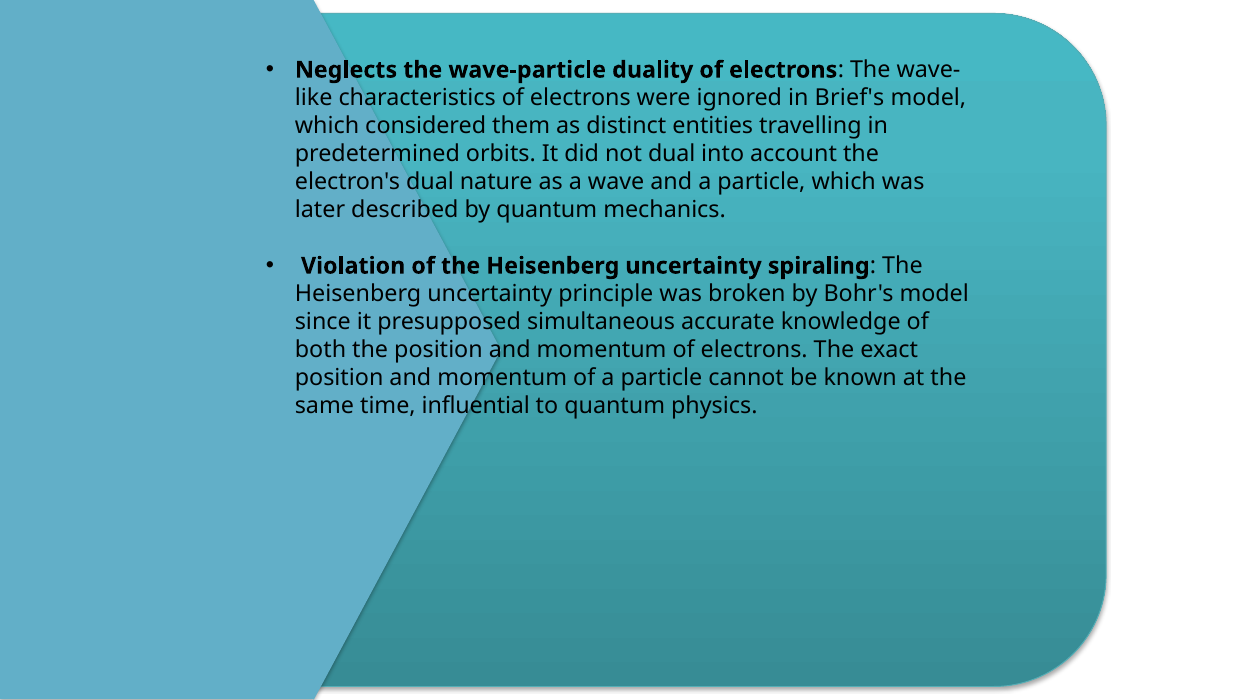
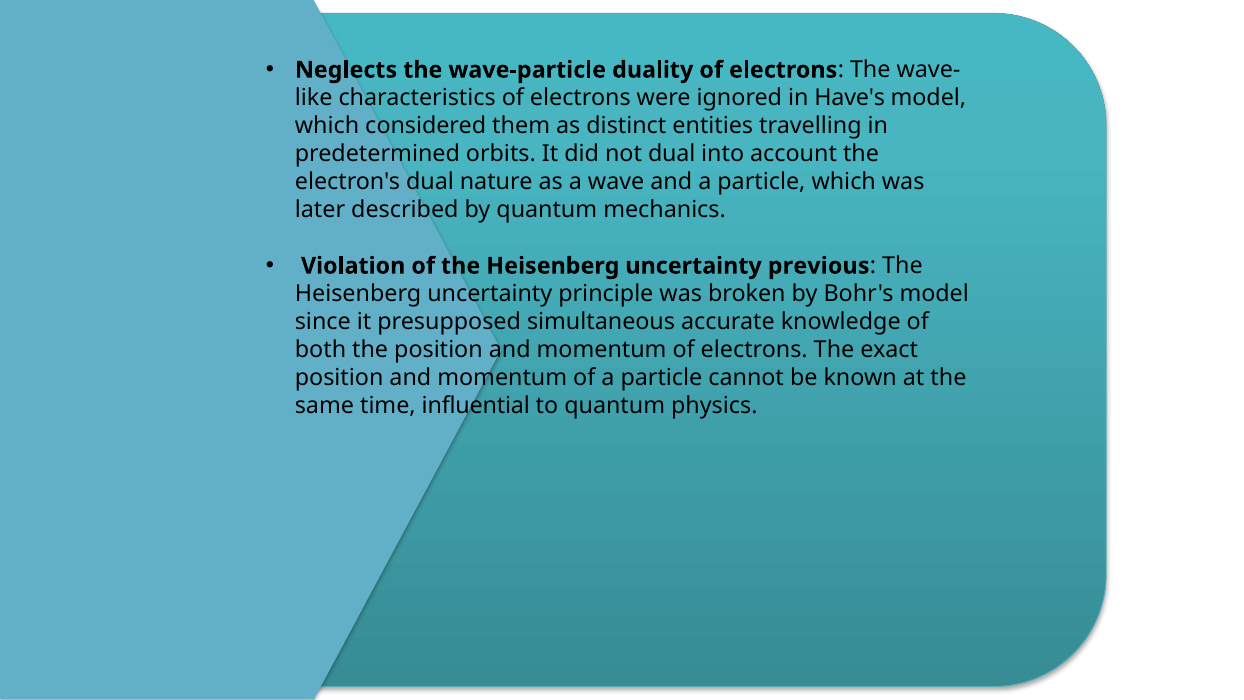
Brief's: Brief's -> Have's (850, 98)
spiraling: spiraling -> previous (819, 266)
